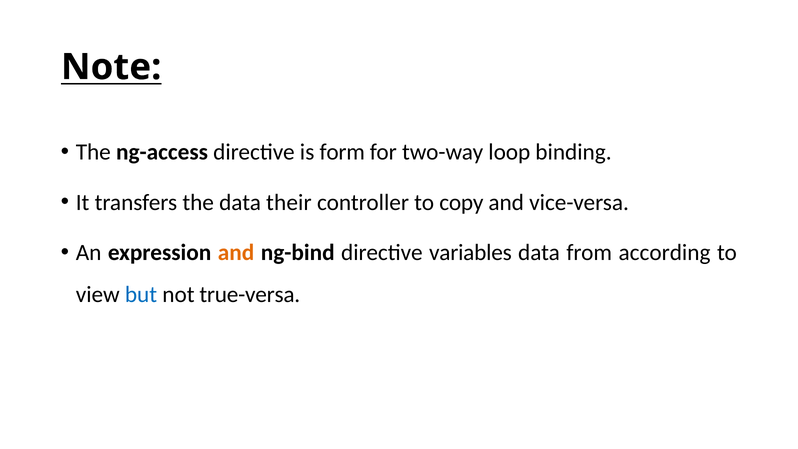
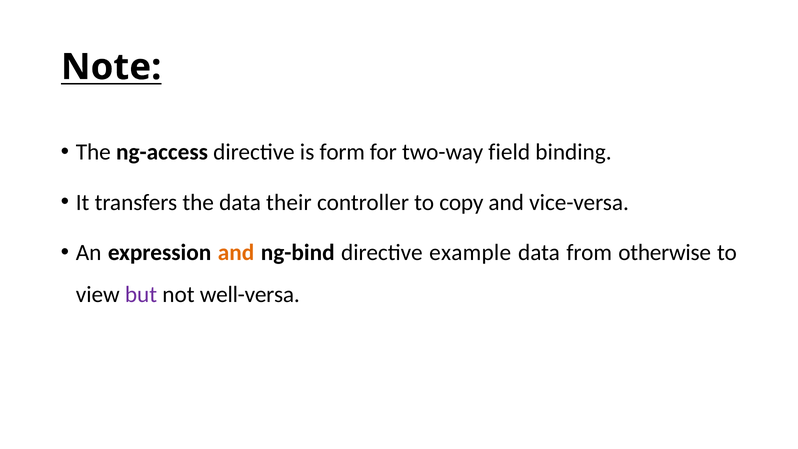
loop: loop -> field (509, 152)
variables: variables -> example (470, 253)
according: according -> otherwise (665, 253)
but colour: blue -> purple (141, 294)
true-versa: true-versa -> well-versa (250, 294)
